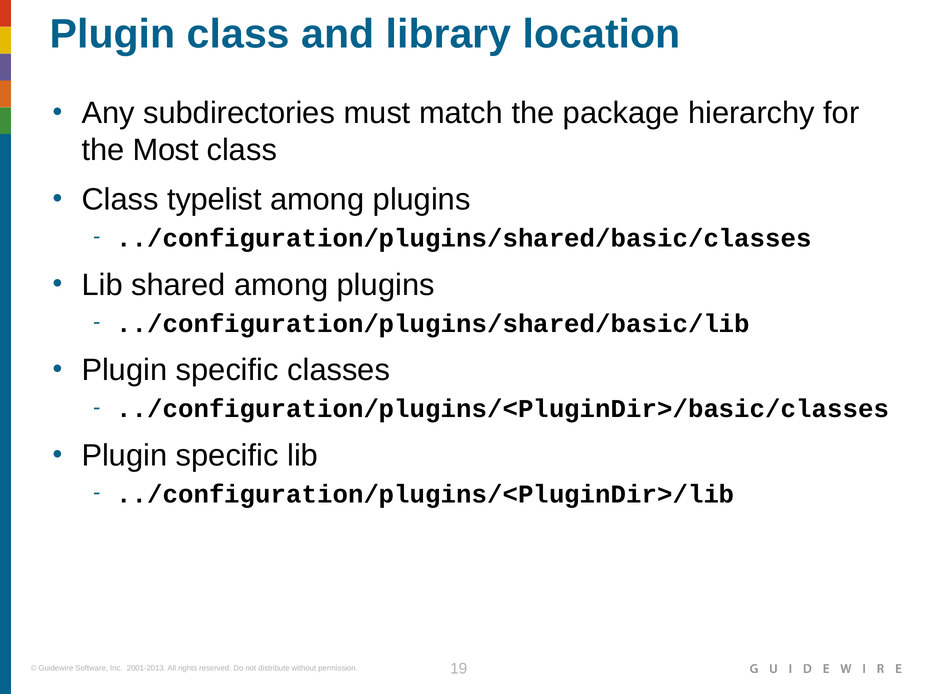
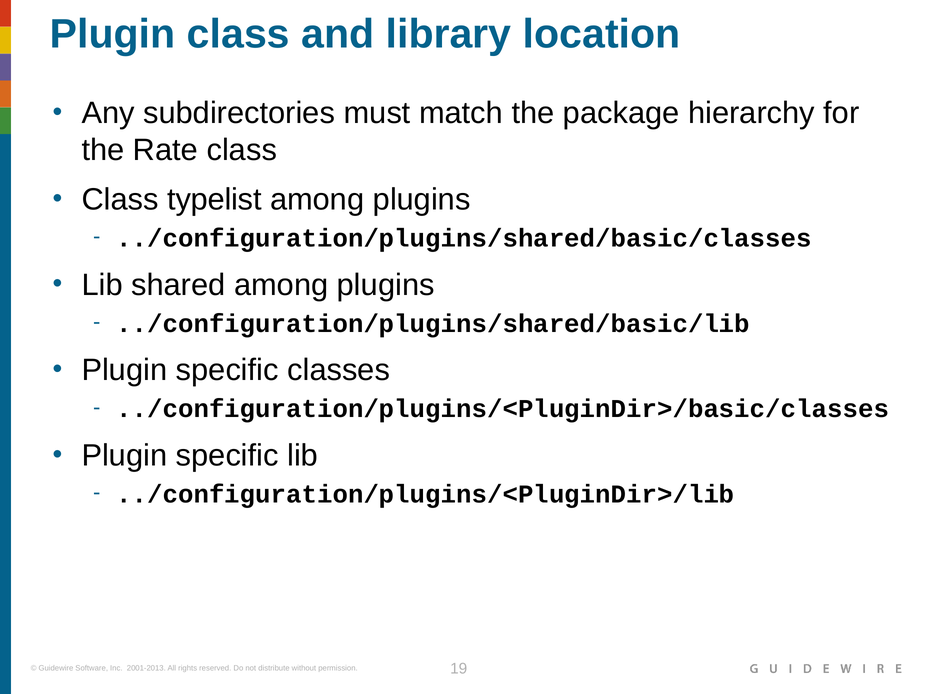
Most: Most -> Rate (166, 150)
